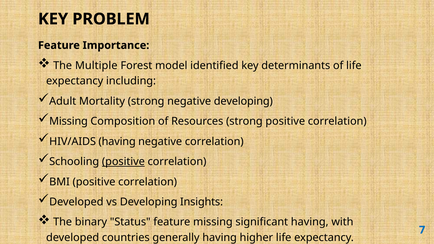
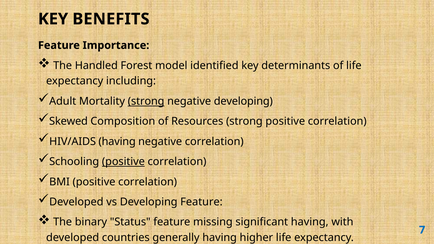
PROBLEM: PROBLEM -> BENEFITS (111, 19)
Multiple: Multiple -> Handled (96, 66)
strong underline: none -> present (146, 101)
Missing: Missing -> Skewed (68, 121)
Developing Insights: Insights -> Feature (201, 202)
